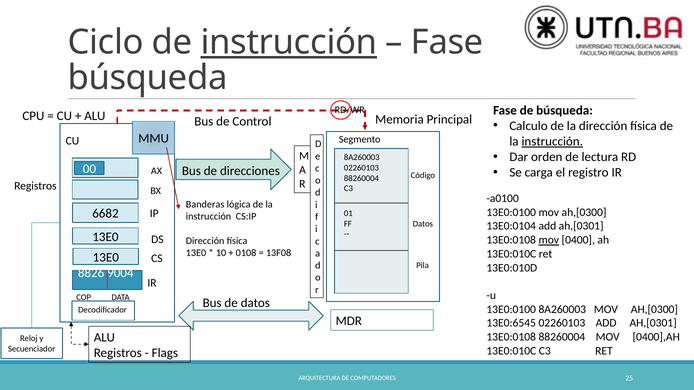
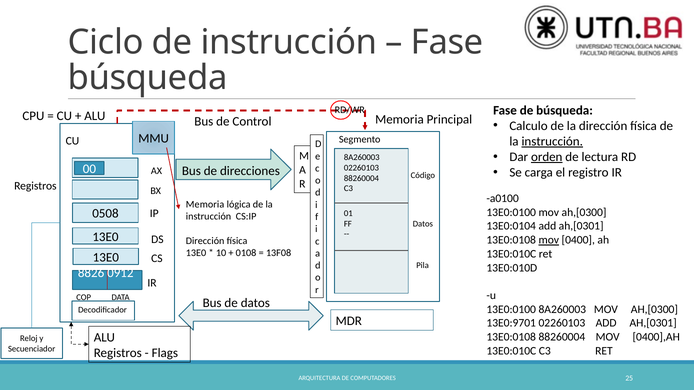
instrucción underline: present -> none (289, 42)
orden underline: none -> present (547, 157)
Banderas: Banderas -> Memoria (205, 205)
6682: 6682 -> 0508 (105, 214)
9004: 9004 -> 0912 (120, 273)
13E0:6545: 13E0:6545 -> 13E0:9701 (511, 324)
